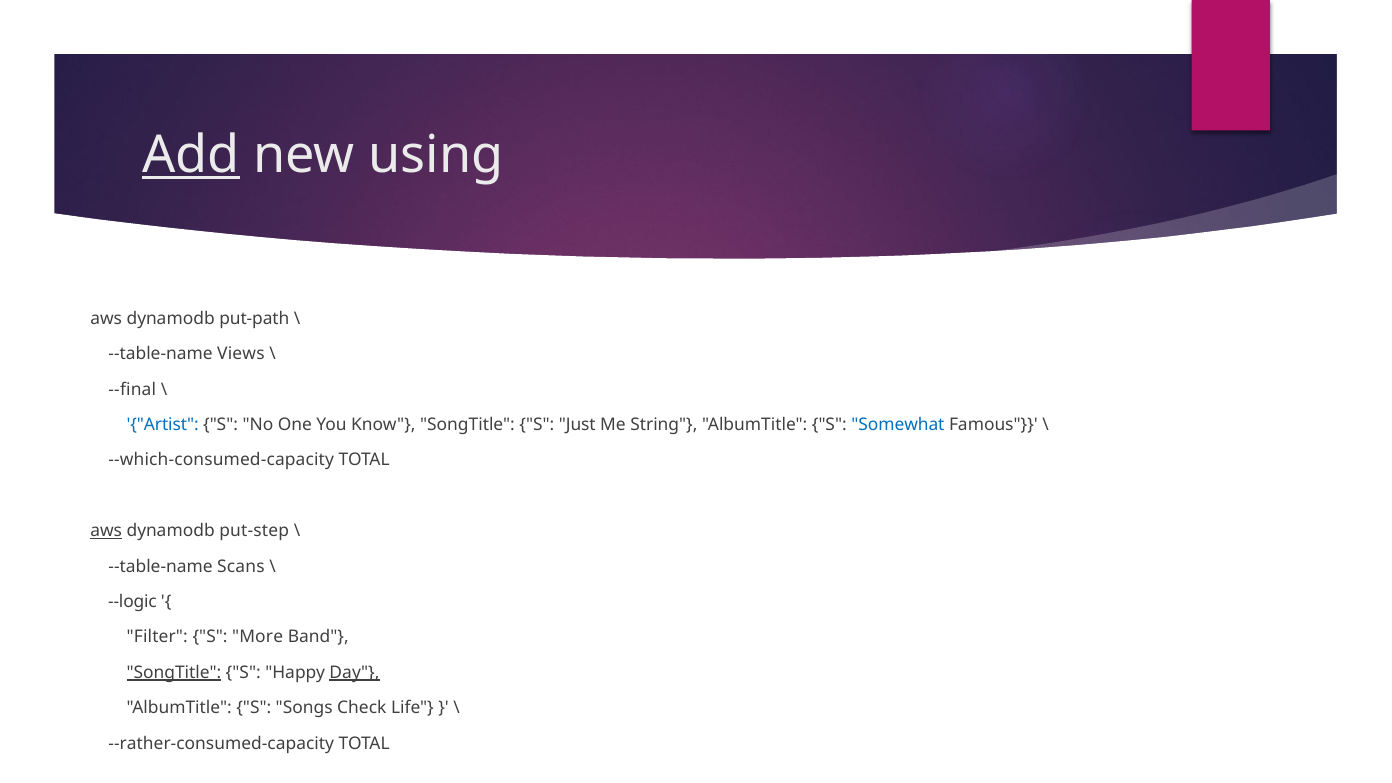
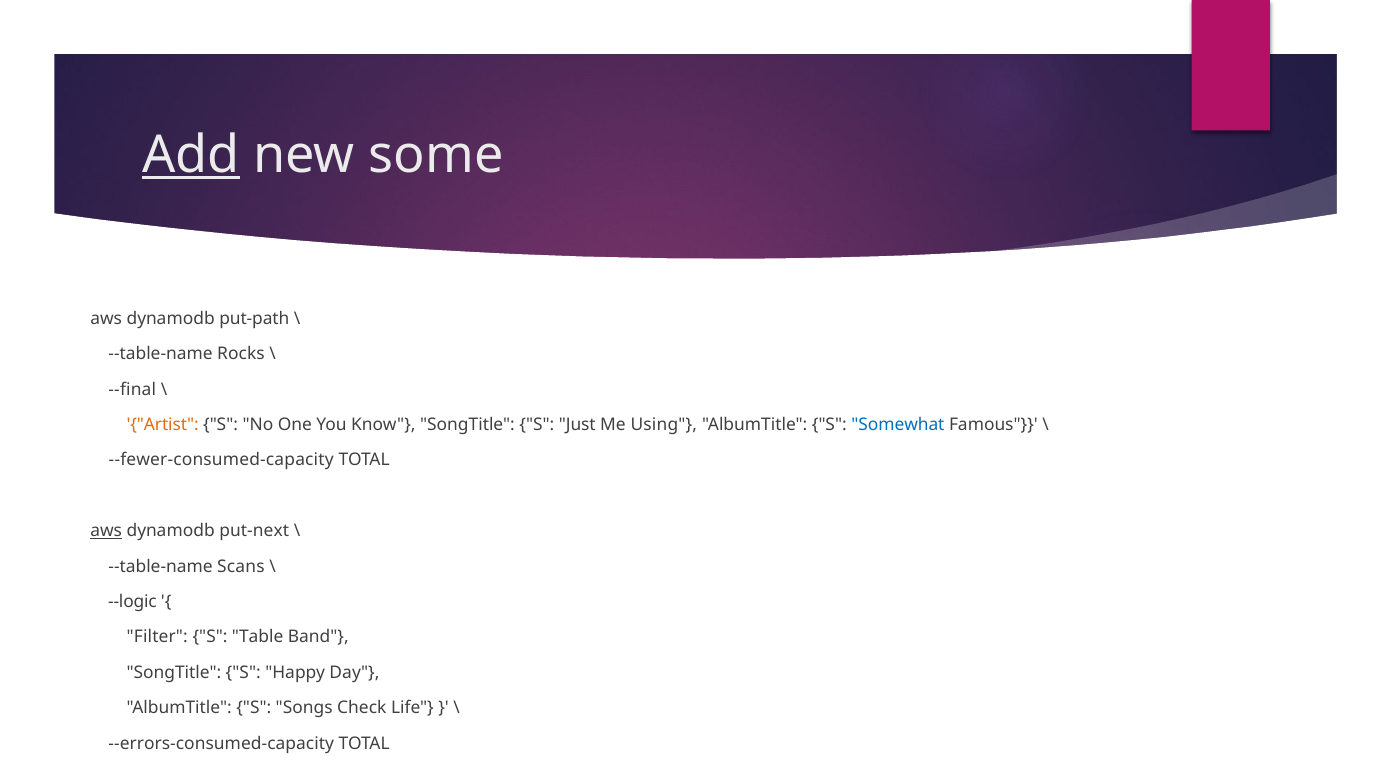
using: using -> some (436, 155)
Views: Views -> Rocks (241, 354)
Artist colour: blue -> orange (163, 425)
String: String -> Using (664, 425)
--which-consumed-capacity: --which-consumed-capacity -> --fewer-consumed-capacity (221, 460)
put-step: put-step -> put-next (254, 531)
More: More -> Table (258, 637)
SongTitle underline: present -> none (174, 673)
Day underline: present -> none (354, 673)
--rather-consumed-capacity: --rather-consumed-capacity -> --errors-consumed-capacity (221, 743)
